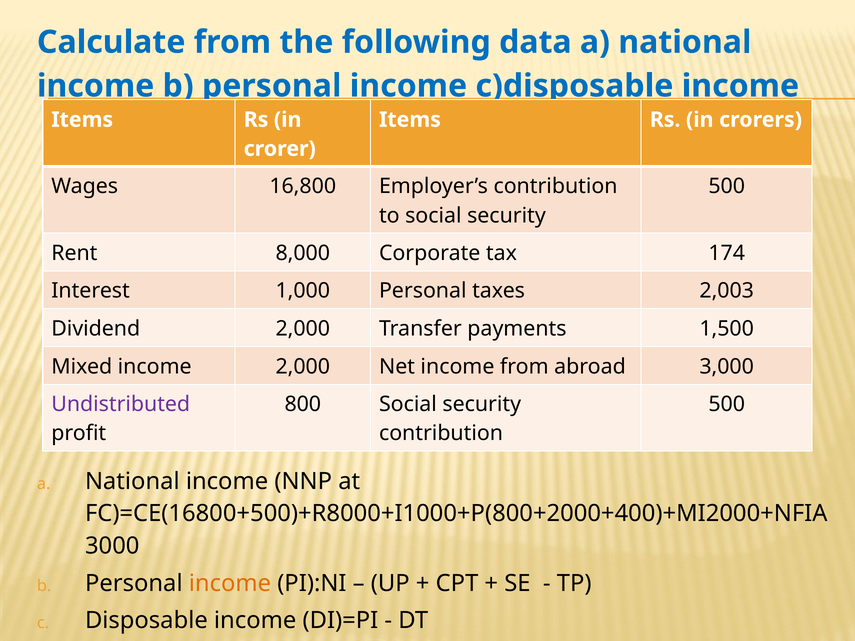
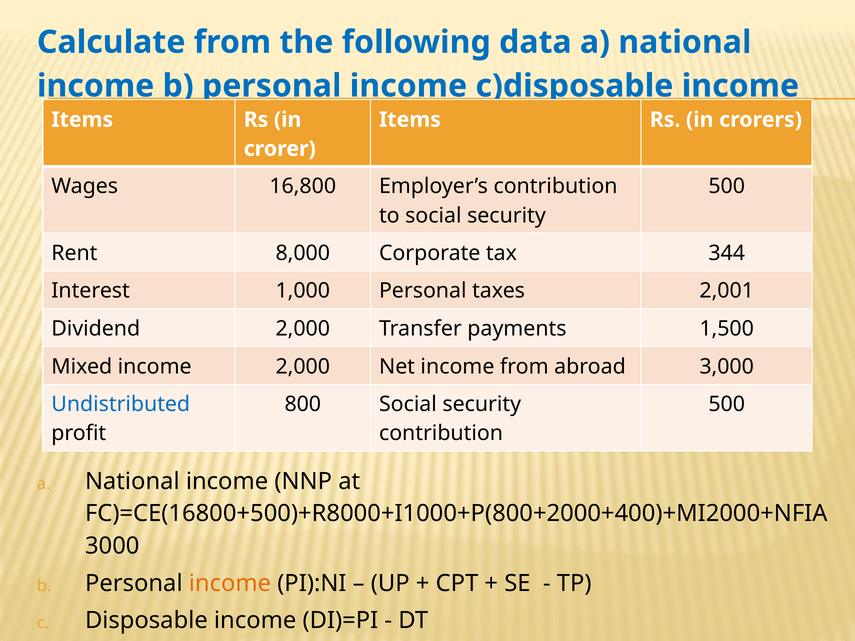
174: 174 -> 344 (727, 253)
2,003: 2,003 -> 2,001 (727, 291)
Undistributed colour: purple -> blue (121, 404)
